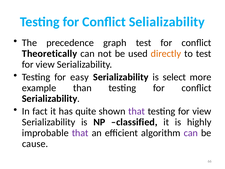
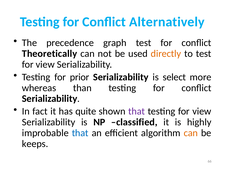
Selializability: Selializability -> Alternatively (167, 22)
easy: easy -> prior (80, 77)
example: example -> whereas (39, 88)
that colour: purple -> blue (80, 133)
can colour: purple -> orange (191, 133)
cause: cause -> keeps (35, 144)
